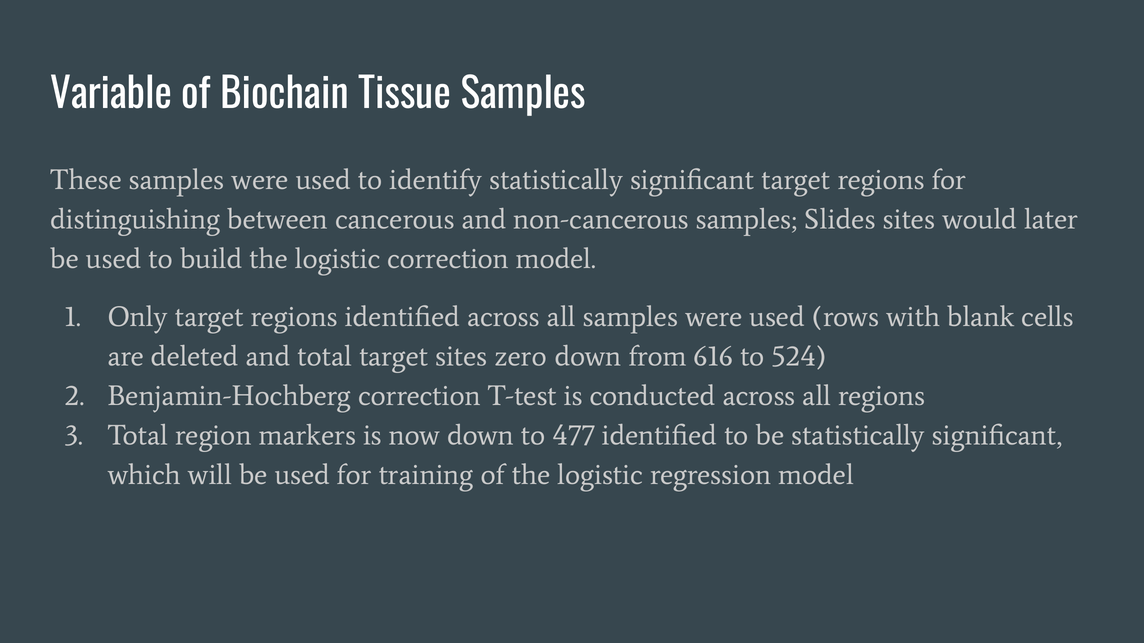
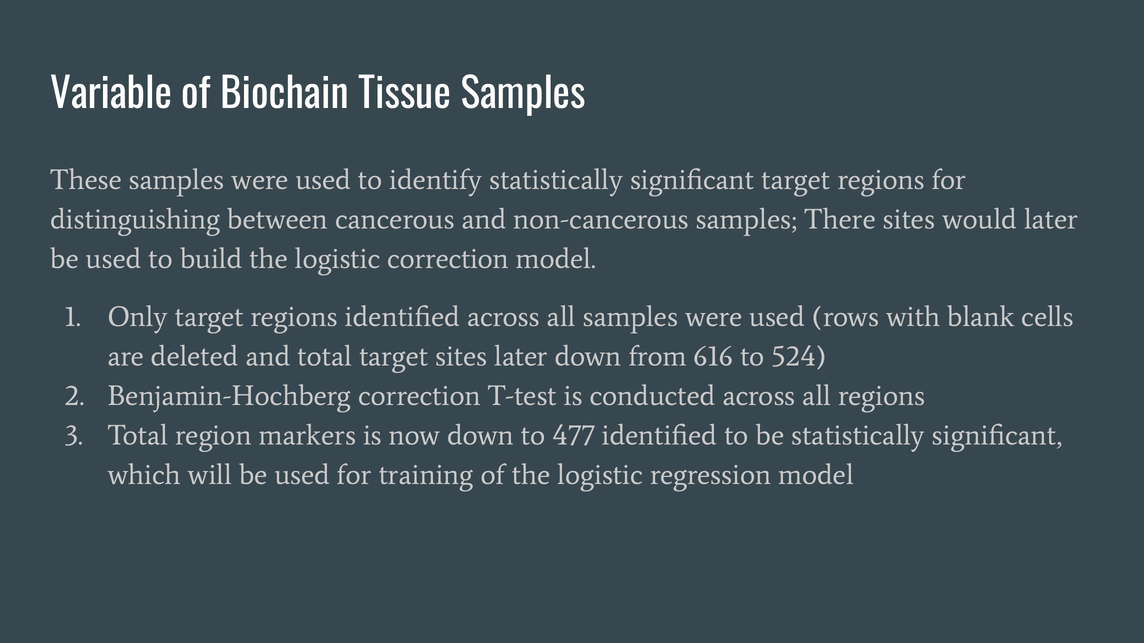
Slides: Slides -> There (840, 219)
sites zero: zero -> later (521, 357)
